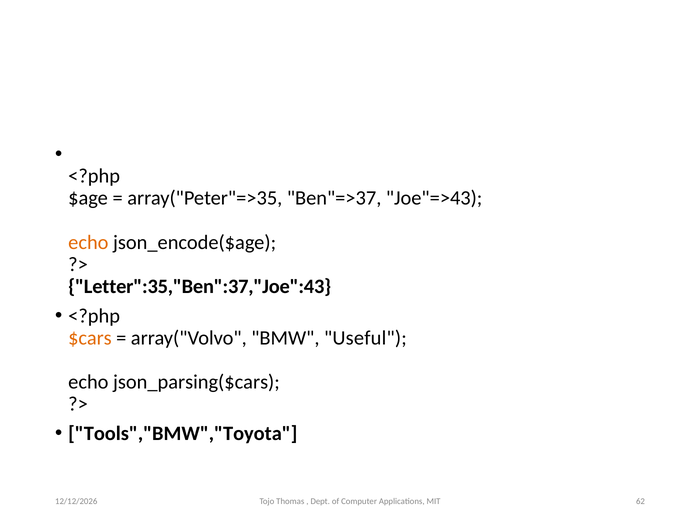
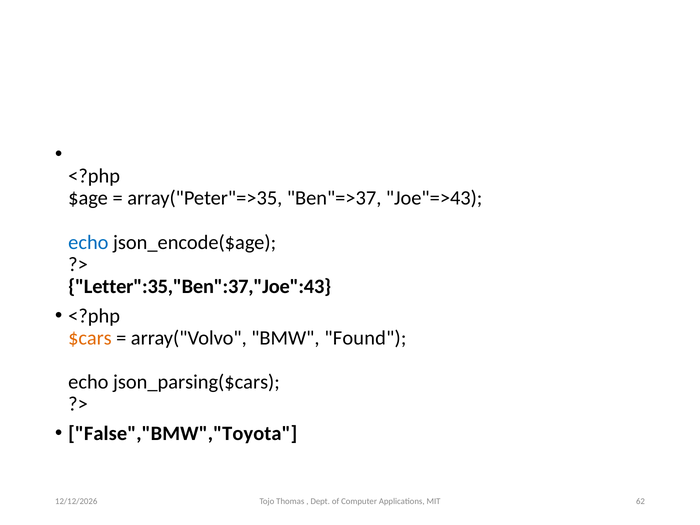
echo colour: orange -> blue (88, 242)
Useful: Useful -> Found (365, 338)
Tools","BMW","Toyota: Tools","BMW","Toyota -> False","BMW","Toyota (183, 433)
